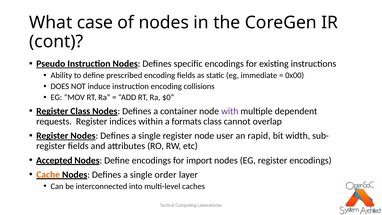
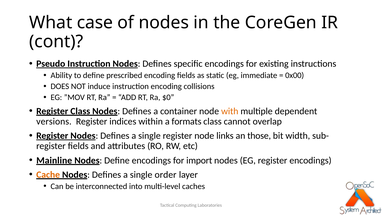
with colour: purple -> orange (230, 111)
requests: requests -> versions (54, 121)
user: user -> links (225, 136)
rapid: rapid -> those (259, 136)
Accepted: Accepted -> Mainline (54, 160)
